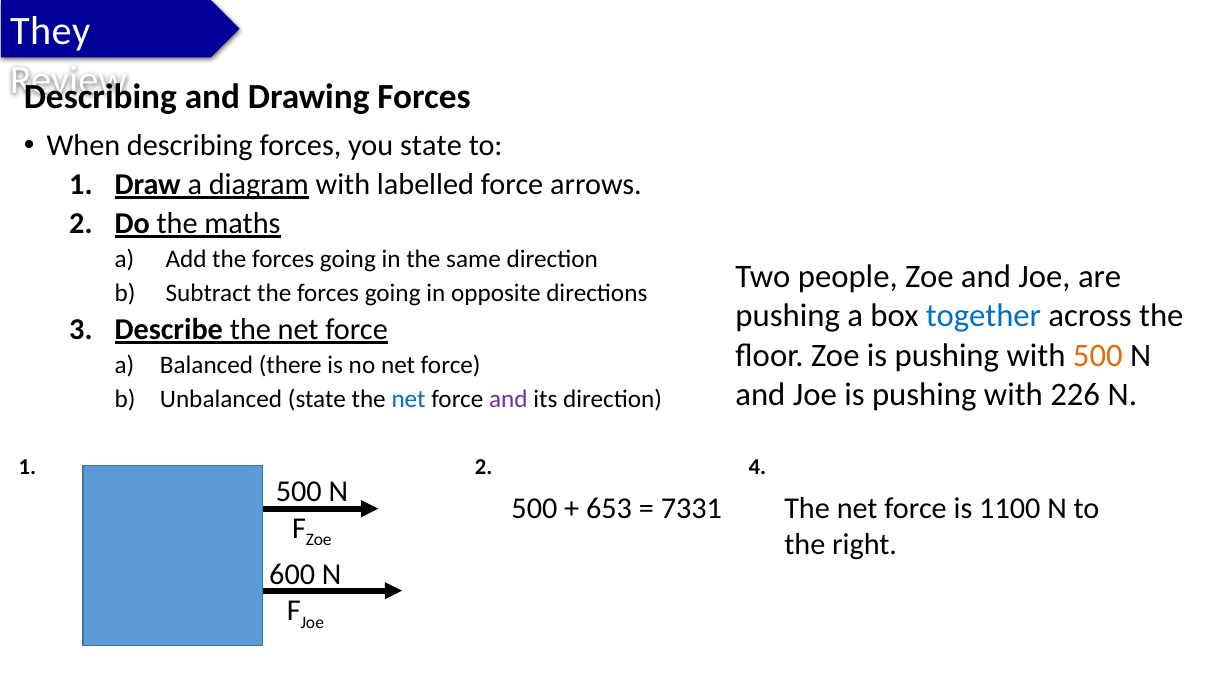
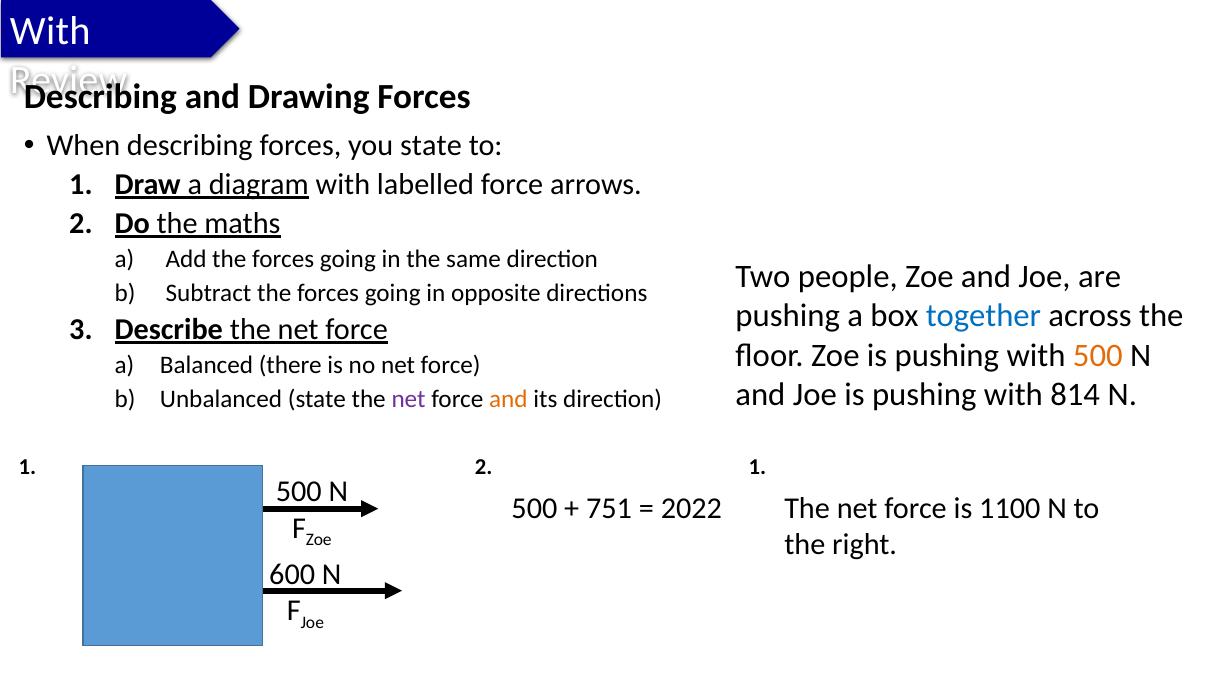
They: They -> With (50, 31)
226: 226 -> 814 (1075, 395)
net colour: blue -> purple (409, 399)
and colour: purple -> orange (508, 399)
2 4: 4 -> 1 (757, 467)
653: 653 -> 751 (609, 509)
7331: 7331 -> 2022 (691, 509)
